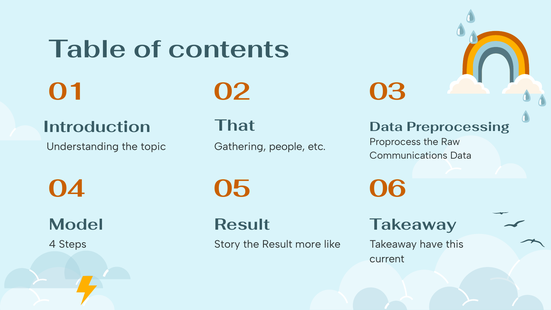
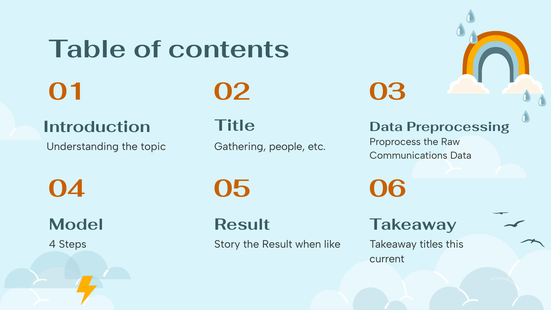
That: That -> Title (235, 125)
more: more -> when (308, 244)
have: have -> titles (431, 244)
